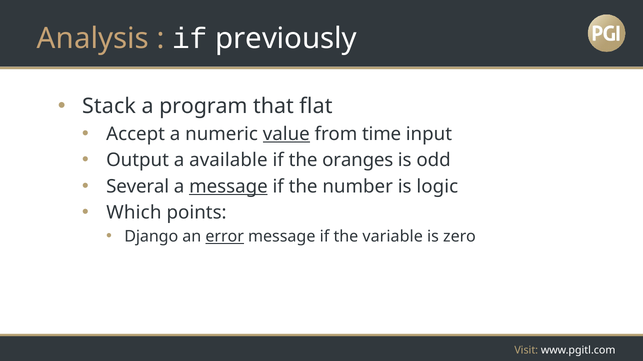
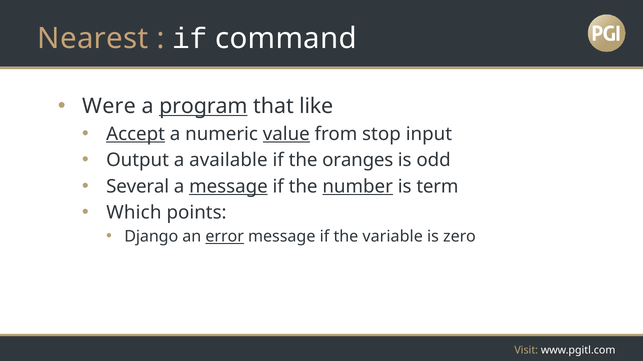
Analysis: Analysis -> Nearest (93, 39)
previously: previously -> command (286, 39)
Stack: Stack -> Were (109, 106)
program underline: none -> present (203, 106)
flat: flat -> like (316, 106)
Accept underline: none -> present (136, 134)
time: time -> stop (381, 134)
number underline: none -> present (358, 187)
logic: logic -> term (437, 187)
